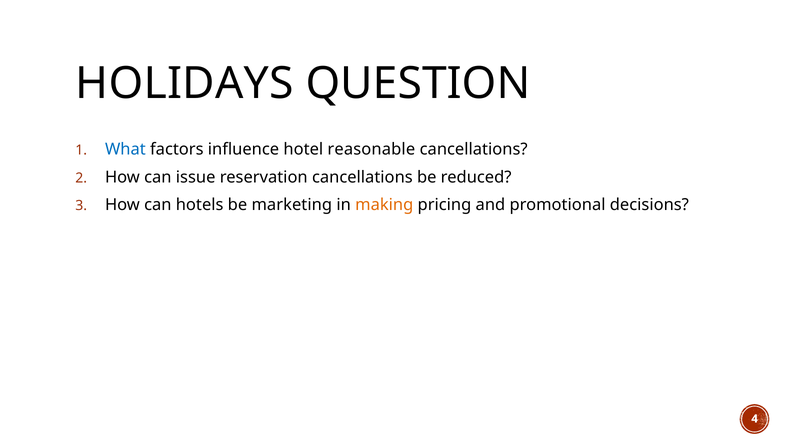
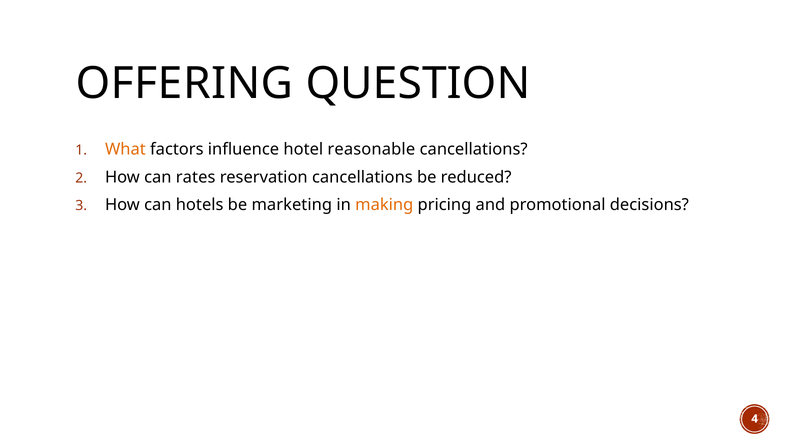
HOLIDAYS: HOLIDAYS -> OFFERING (184, 83)
What colour: blue -> orange (125, 149)
issue: issue -> rates (196, 177)
